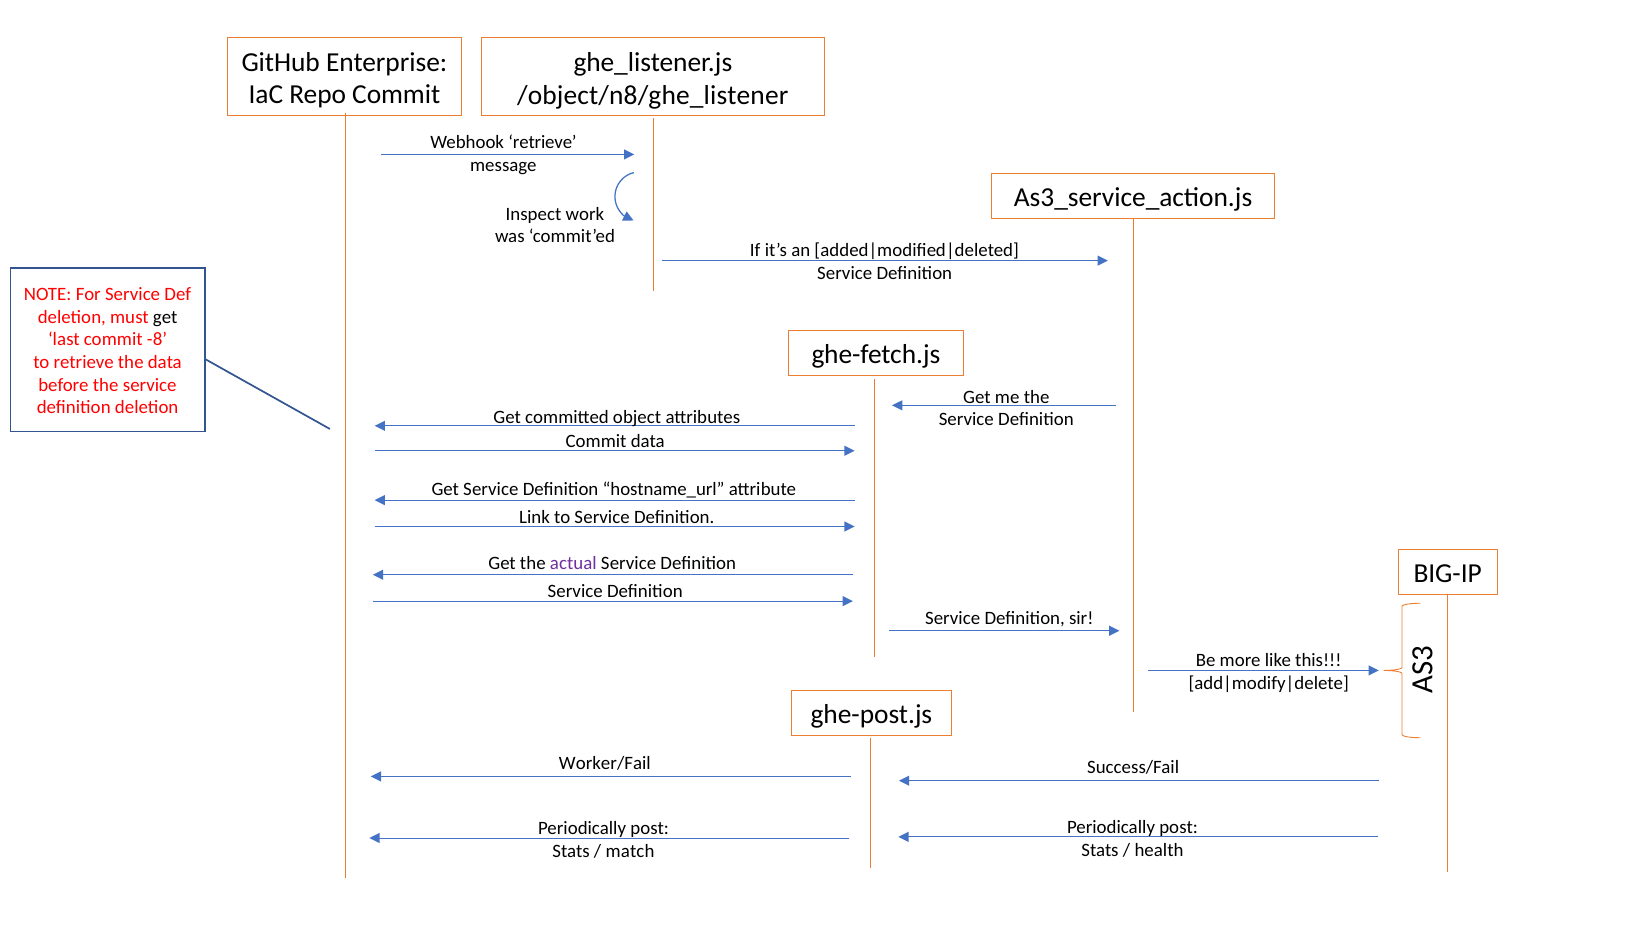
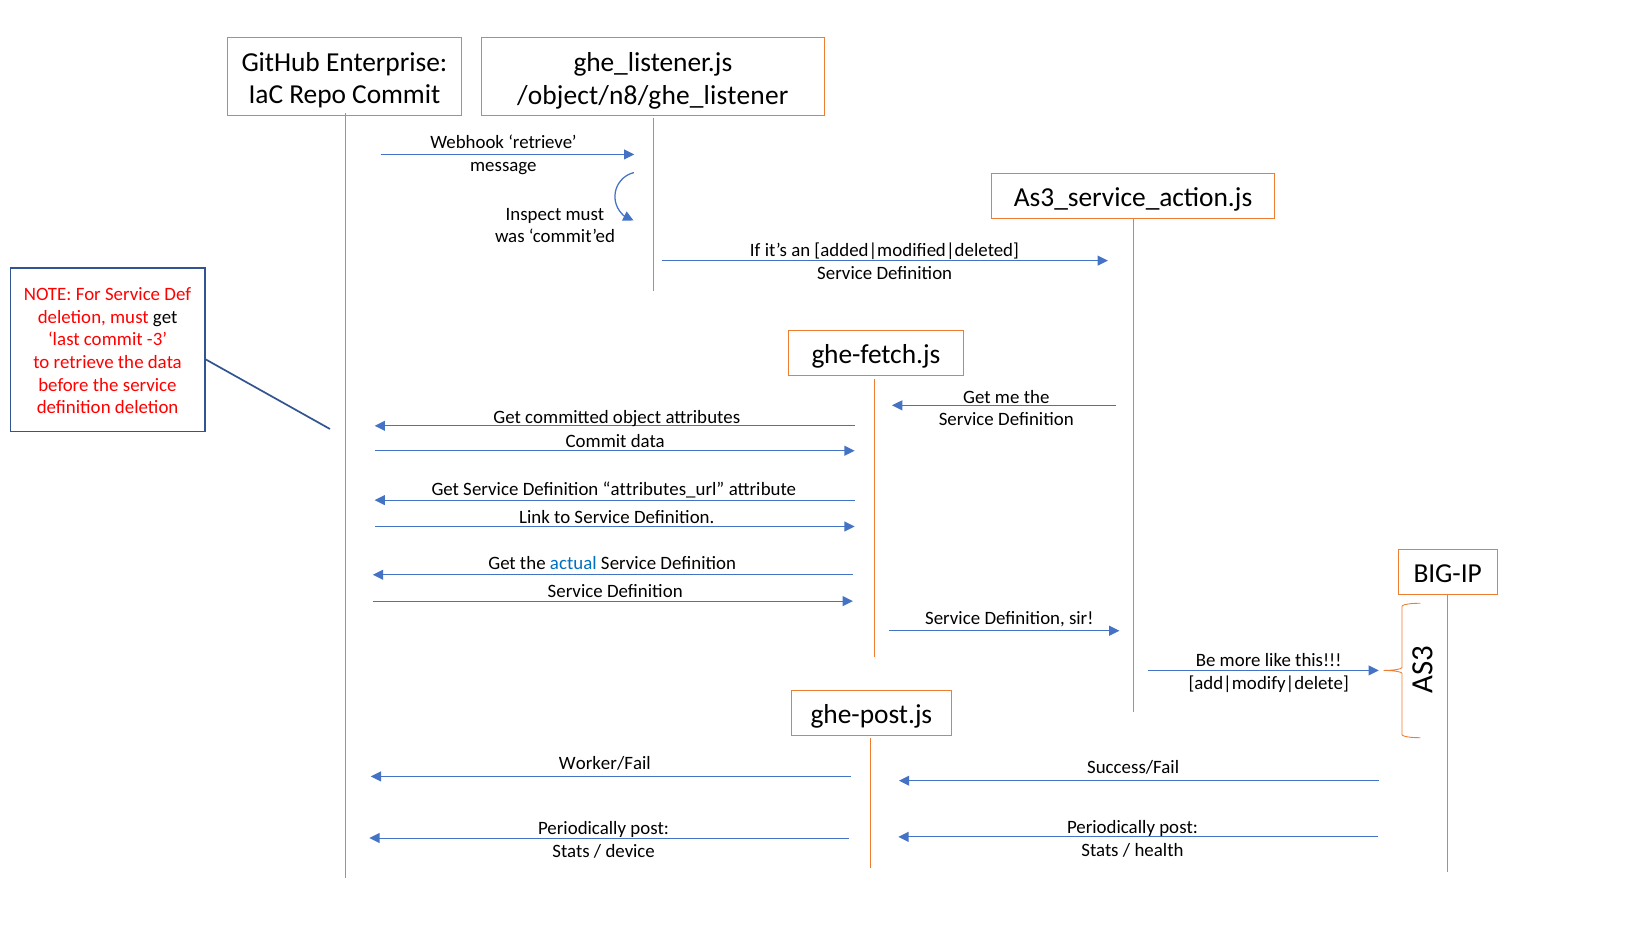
Inspect work: work -> must (585, 214)
-8: -8 -> -3 (157, 340)
hostname_url: hostname_url -> attributes_url (663, 489)
actual colour: purple -> blue (573, 564)
match: match -> device (630, 851)
